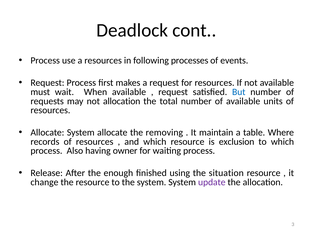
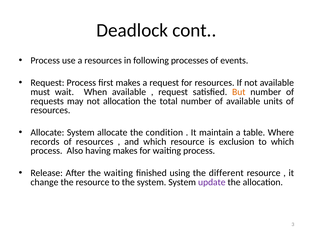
But colour: blue -> orange (239, 92)
removing: removing -> condition (164, 132)
having owner: owner -> makes (125, 151)
the enough: enough -> waiting (118, 173)
situation: situation -> different (226, 173)
